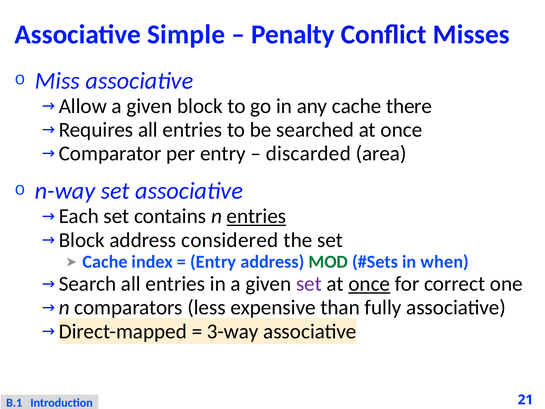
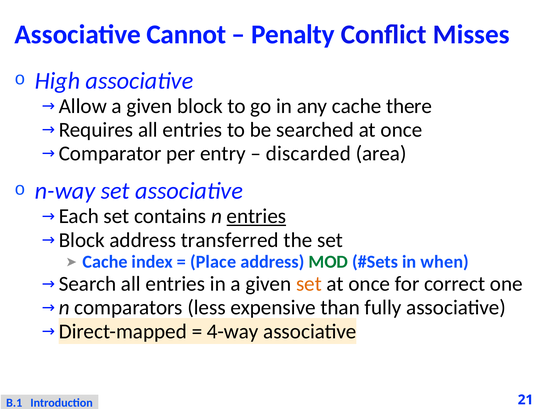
Simple: Simple -> Cannot (186, 35)
Miss: Miss -> High (58, 81)
considered: considered -> transferred (230, 240)
Entry: Entry -> Place (213, 262)
set colour: purple -> orange (309, 284)
once underline: present -> none (369, 284)
3-way: 3-way -> 4-way (233, 331)
